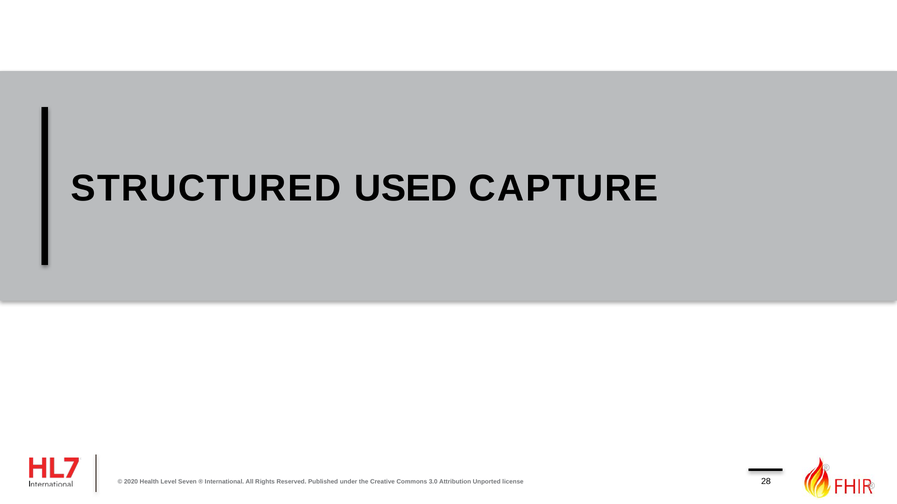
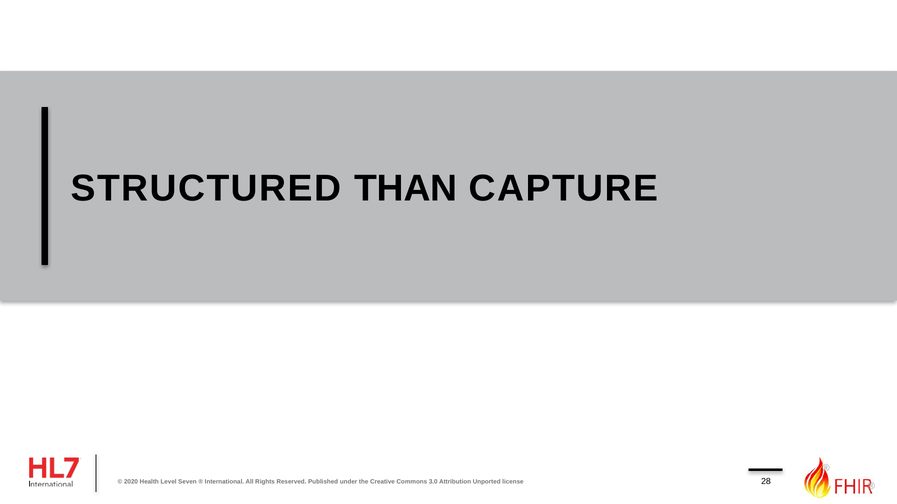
USED: USED -> THAN (406, 189)
